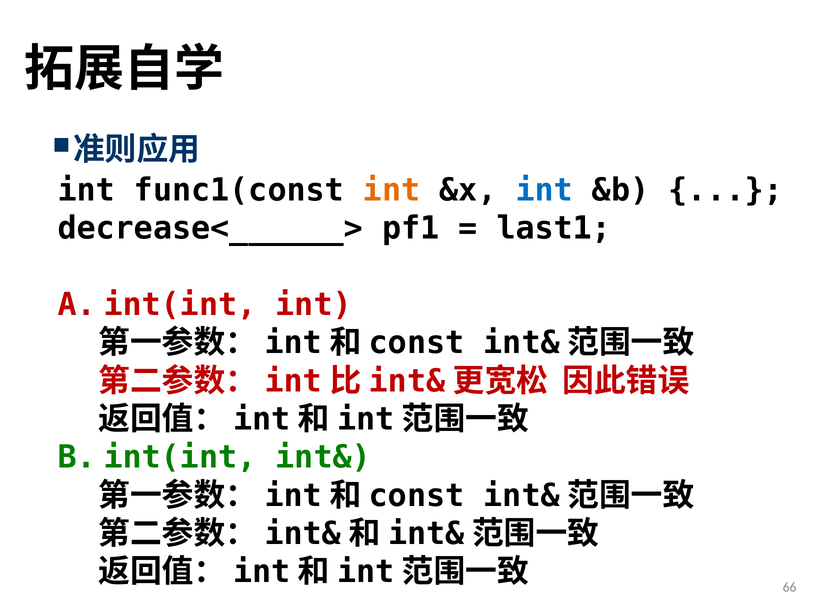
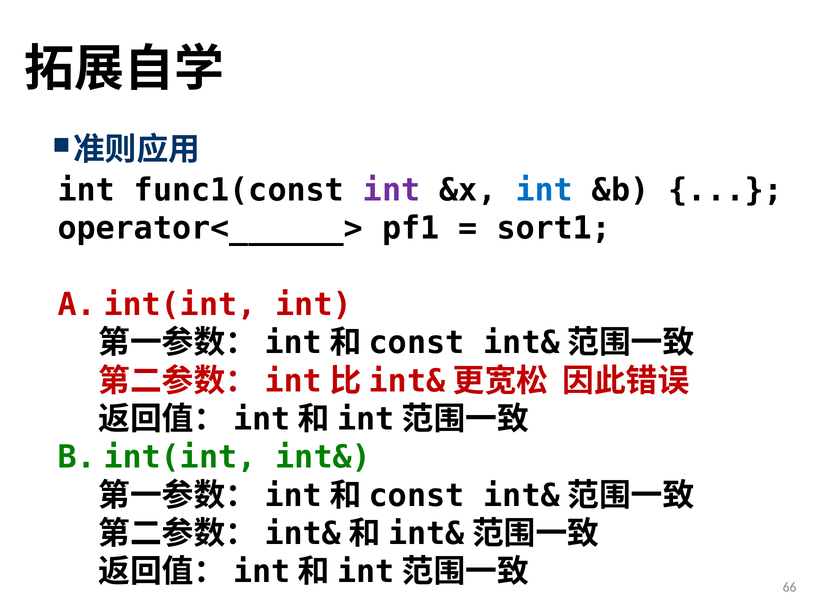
int colour: orange -> purple (392, 190)
decrease<______>: decrease<______> -> operator<______> (210, 228)
last1: last1 -> sort1 (554, 228)
